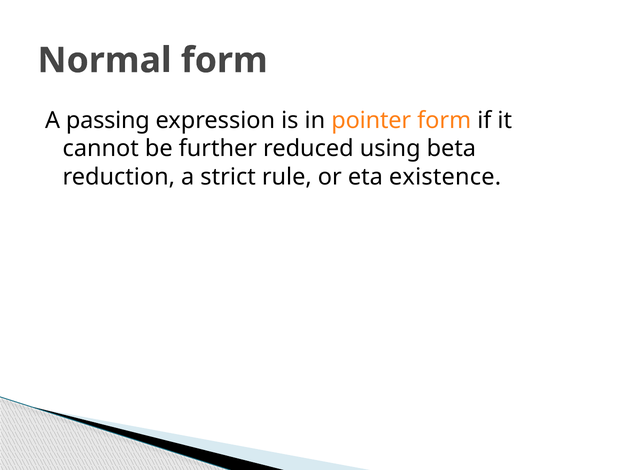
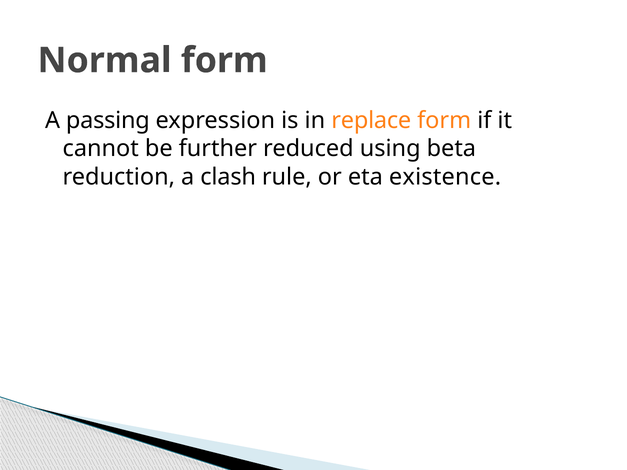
pointer: pointer -> replace (371, 120)
strict: strict -> clash (228, 177)
